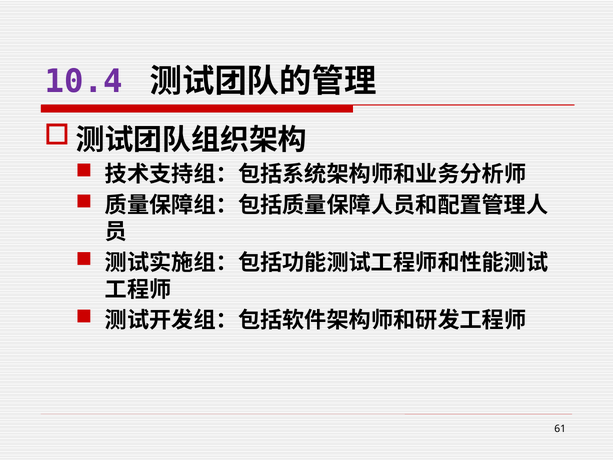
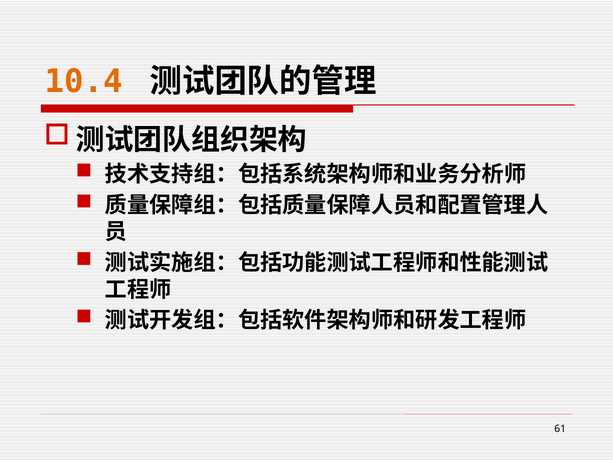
10.4 colour: purple -> orange (84, 82)
